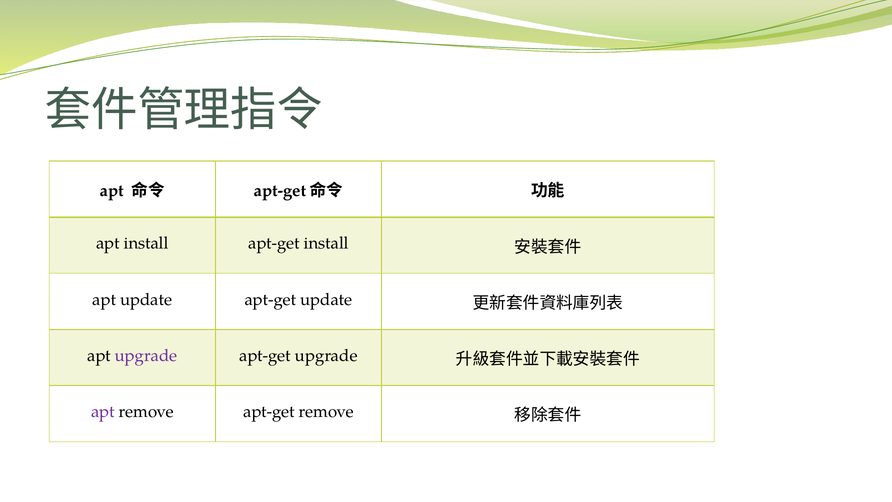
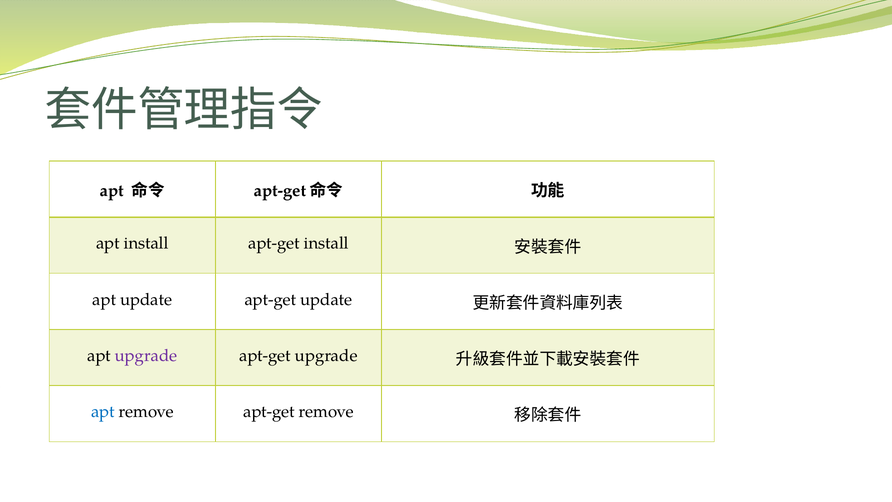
apt colour: purple -> blue (103, 412)
